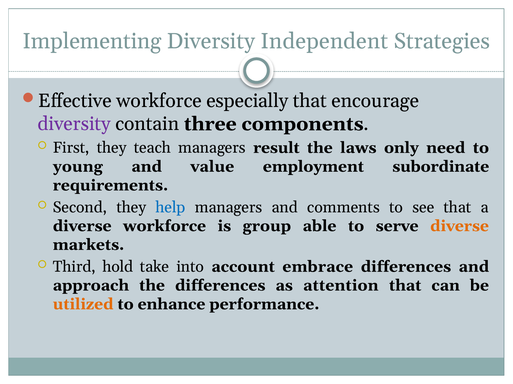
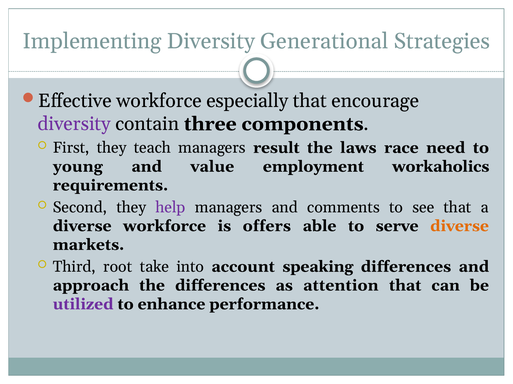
Independent: Independent -> Generational (324, 41)
only: only -> race (401, 148)
subordinate: subordinate -> workaholics (441, 167)
help colour: blue -> purple (171, 208)
group: group -> offers (267, 226)
hold: hold -> root (118, 267)
embrace: embrace -> speaking (318, 267)
utilized colour: orange -> purple (83, 305)
